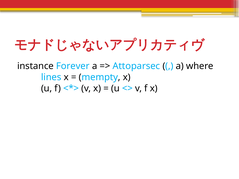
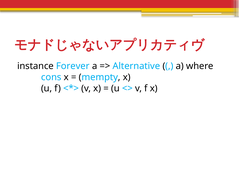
Attoparsec: Attoparsec -> Alternative (136, 66)
lines: lines -> cons (51, 77)
